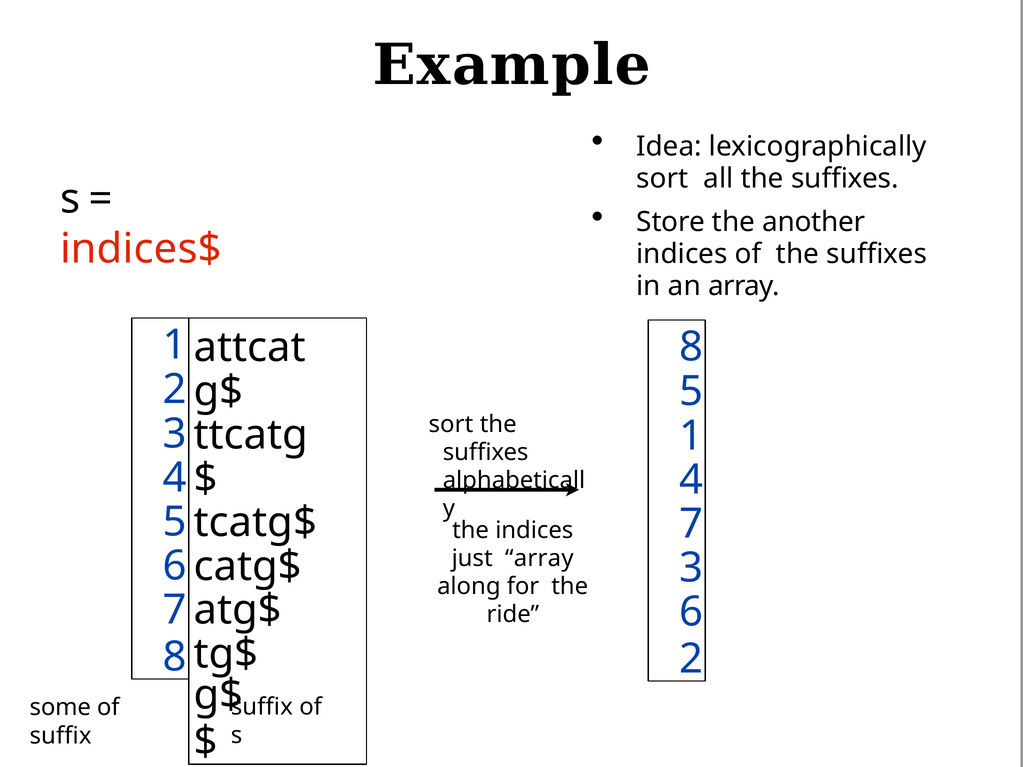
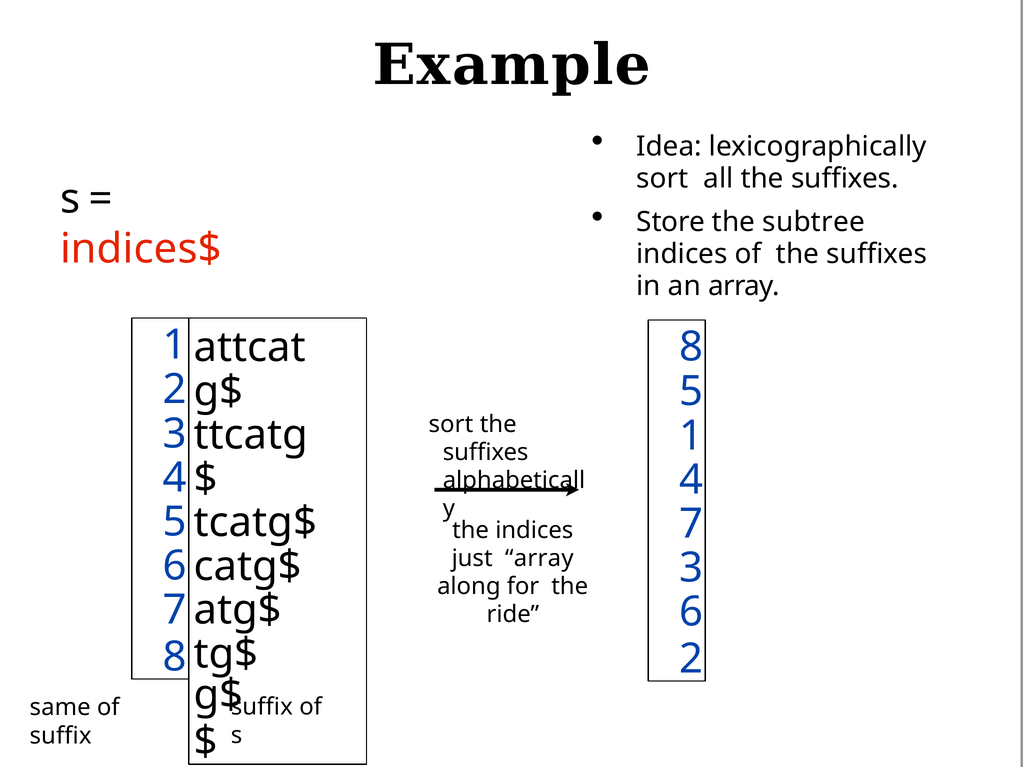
another: another -> subtree (814, 222)
some: some -> same (60, 707)
